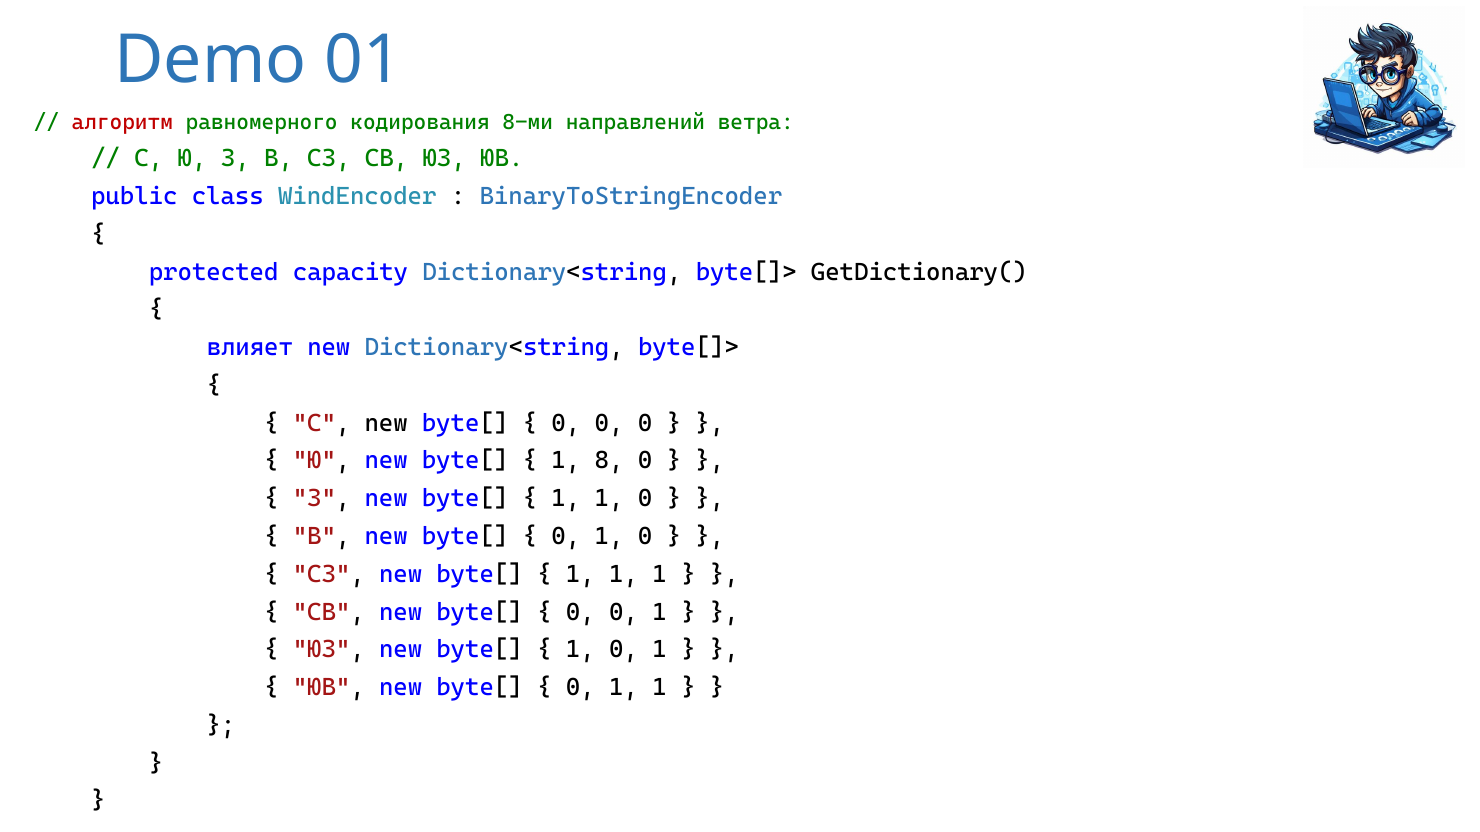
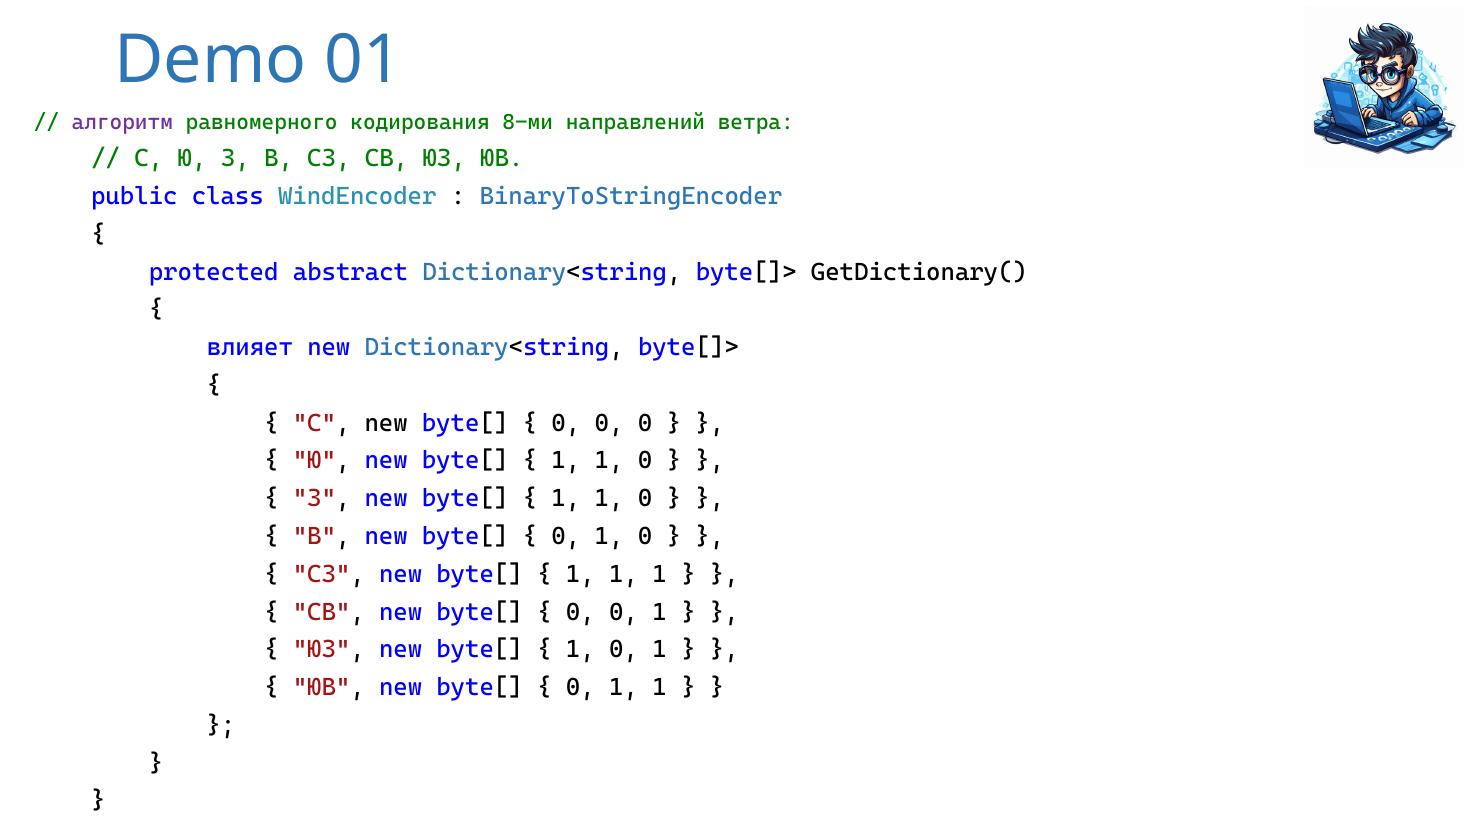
алгоритм colour: red -> purple (122, 122)
capacity: capacity -> abstract (350, 272)
8: 8 -> 1 (609, 461)
